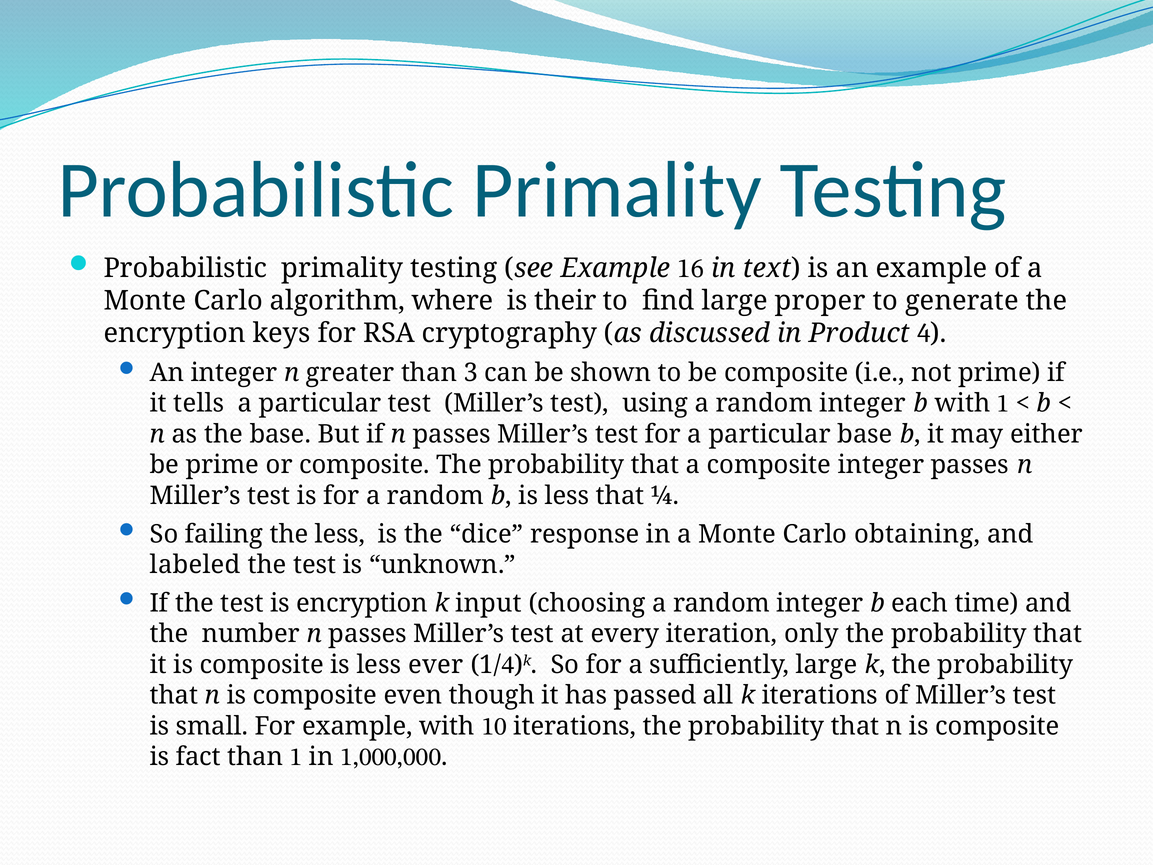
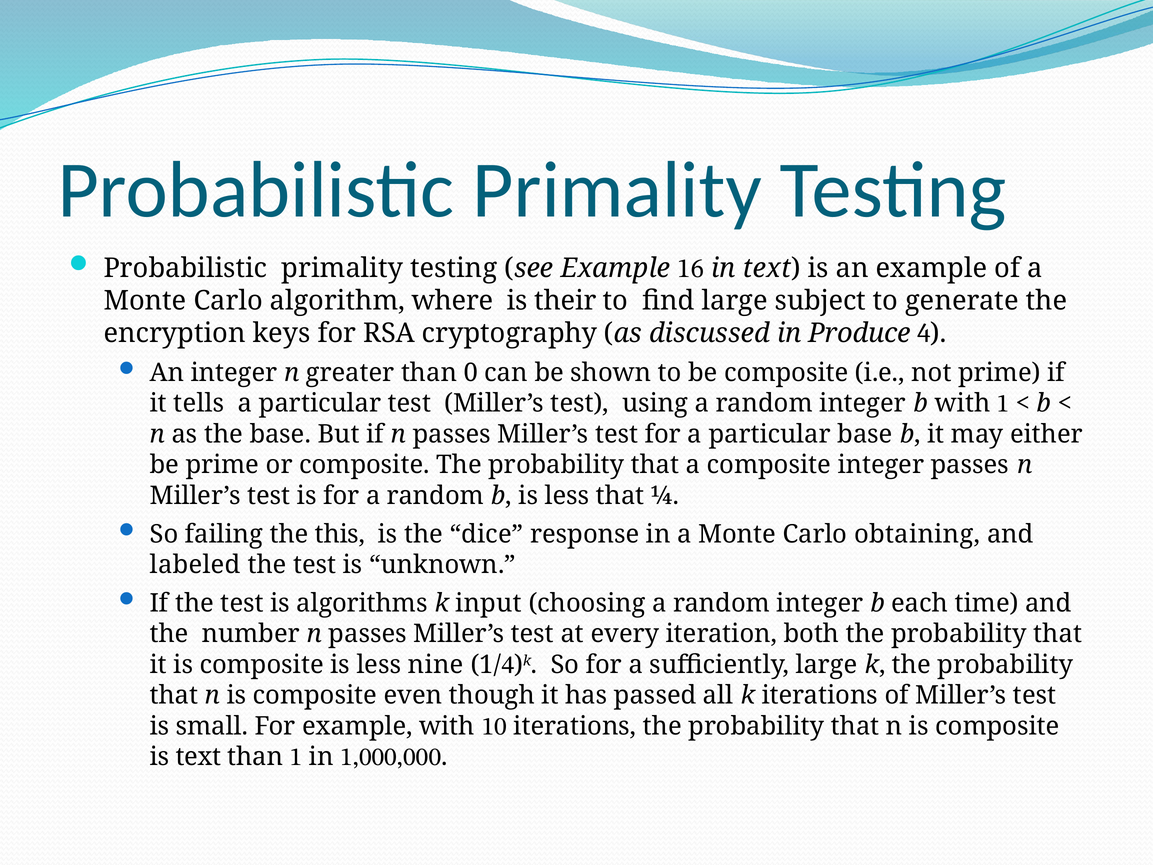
proper: proper -> subject (820, 301)
Product: Product -> Produce (859, 333)
3: 3 -> 0 (471, 373)
the less: less -> this (340, 534)
is encryption: encryption -> algorithms (362, 603)
only: only -> both (811, 634)
ever: ever -> nine (436, 665)
is fact: fact -> text (198, 757)
